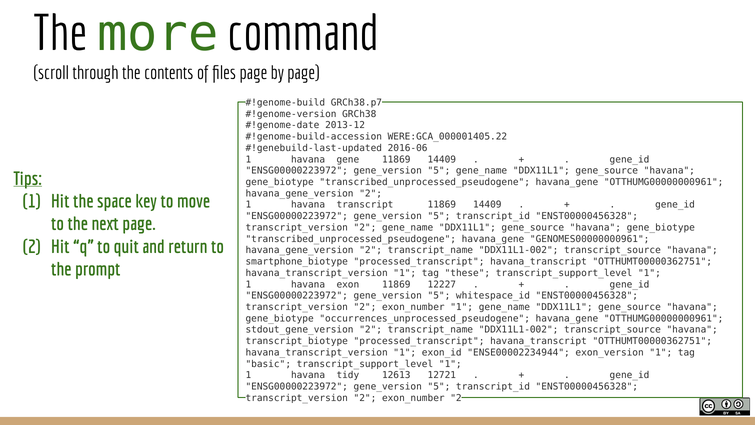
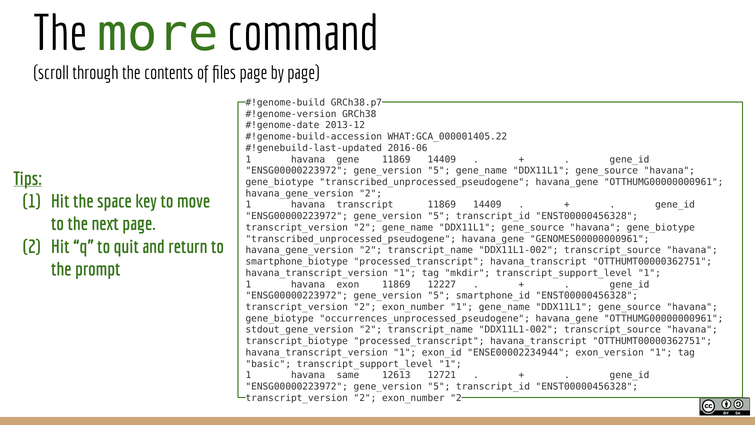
WERE:GCA_000001405.22: WERE:GCA_000001405.22 -> WHAT:GCA_000001405.22 (447, 137)
these: these -> mkdir (467, 273)
whitespace_id: whitespace_id -> smartphone_id (493, 296)
tidy: tidy -> same (348, 375)
